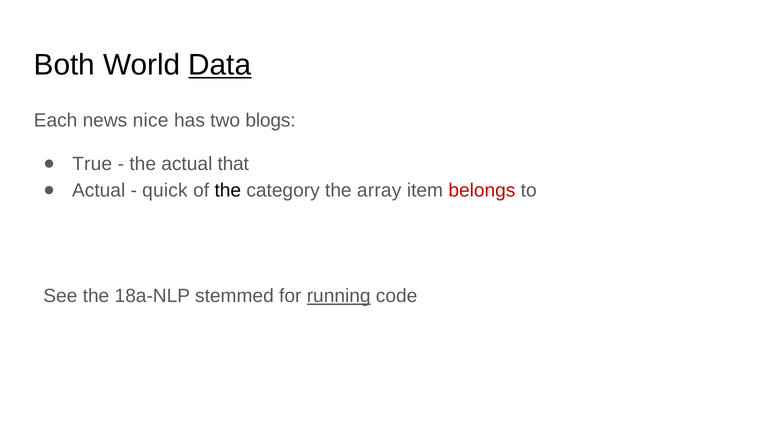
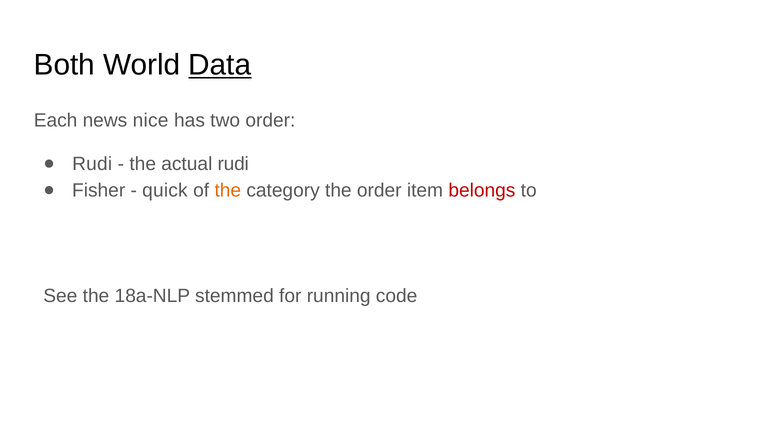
two blogs: blogs -> order (270, 120)
True: True -> Rudi (92, 164)
actual that: that -> rudi (233, 164)
Actual: Actual -> Fisher (99, 190)
the colour: black -> orange (228, 190)
the array: array -> order (379, 190)
running underline: present -> none (339, 296)
